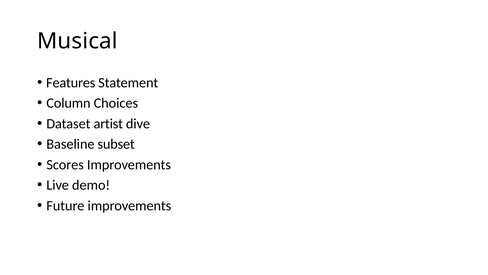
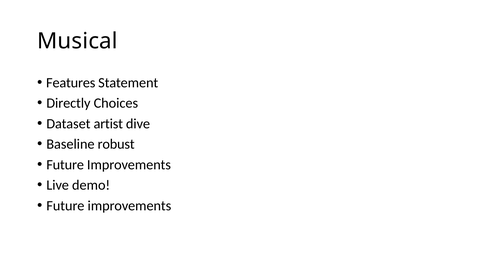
Column: Column -> Directly (68, 103)
subset: subset -> robust (116, 144)
Scores: Scores -> Future (65, 164)
